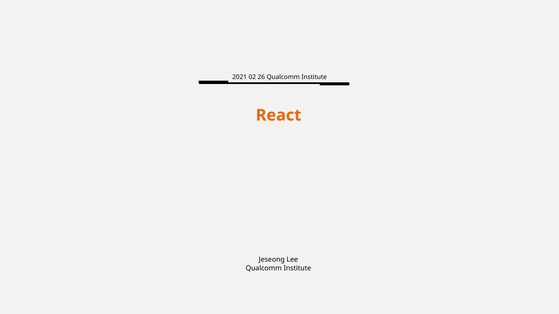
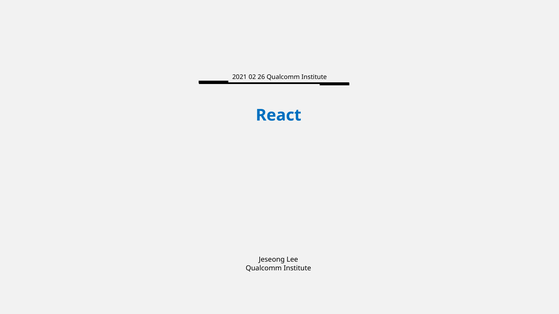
React colour: orange -> blue (279, 115)
